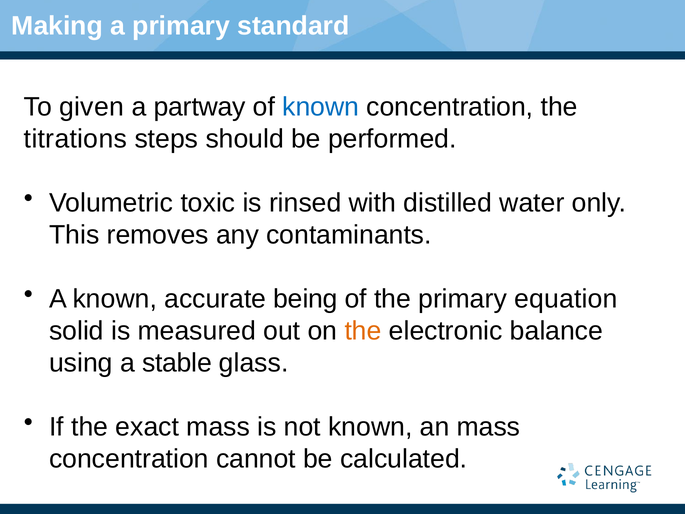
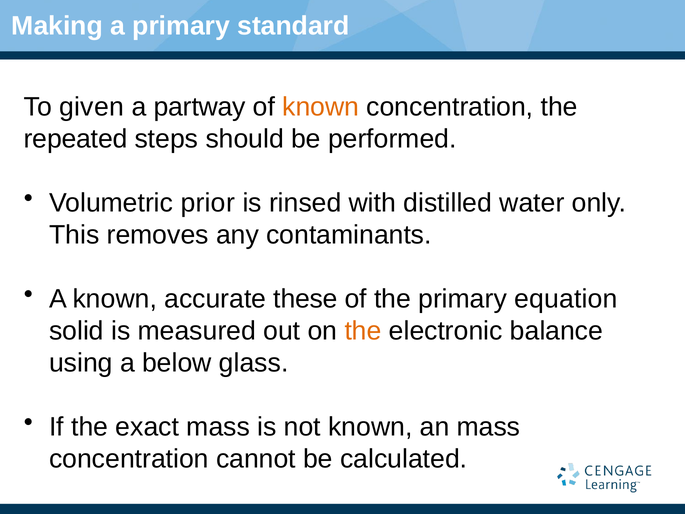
known colour: blue -> orange (321, 107)
titrations: titrations -> repeated (76, 139)
toxic: toxic -> prior (208, 203)
being: being -> these (305, 299)
stable: stable -> below (177, 363)
